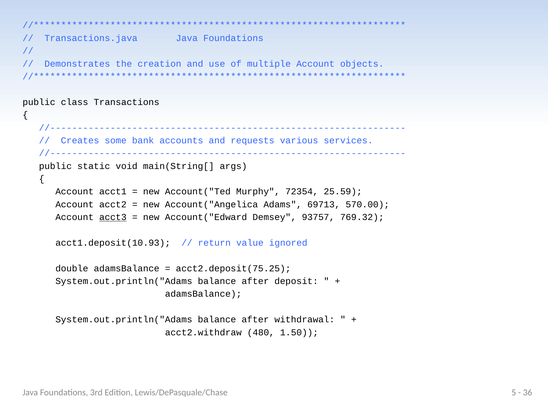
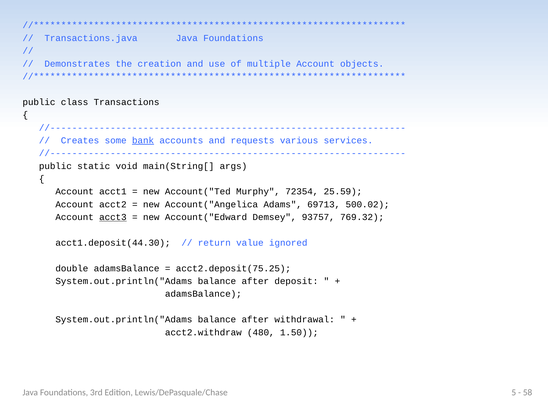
bank underline: none -> present (143, 140)
570.00: 570.00 -> 500.02 (368, 204)
acct1.deposit(10.93: acct1.deposit(10.93 -> acct1.deposit(44.30 (113, 243)
36: 36 -> 58 (528, 392)
